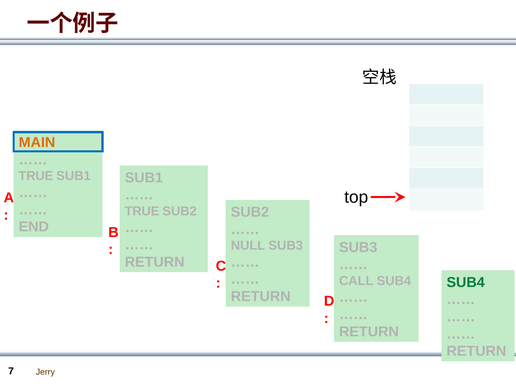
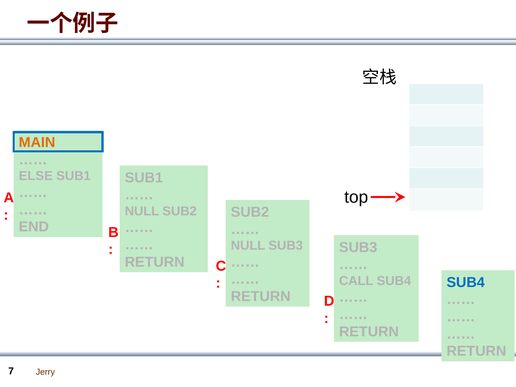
TRUE: TRUE -> ELSE (36, 176)
TRUE: TRUE -> NULL (142, 211)
SUB4 colour: green -> blue (466, 282)
